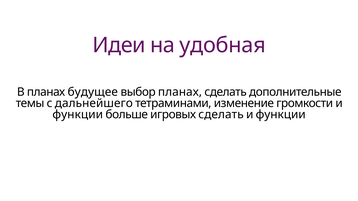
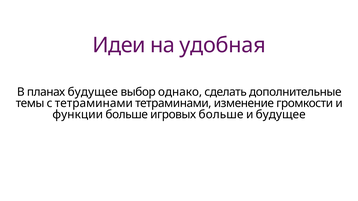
выбор планах: планах -> однако (180, 92)
с дальнейшего: дальнейшего -> тетраминами (94, 103)
игровых сделать: сделать -> больше (221, 115)
функции: функции -> будущее (281, 115)
